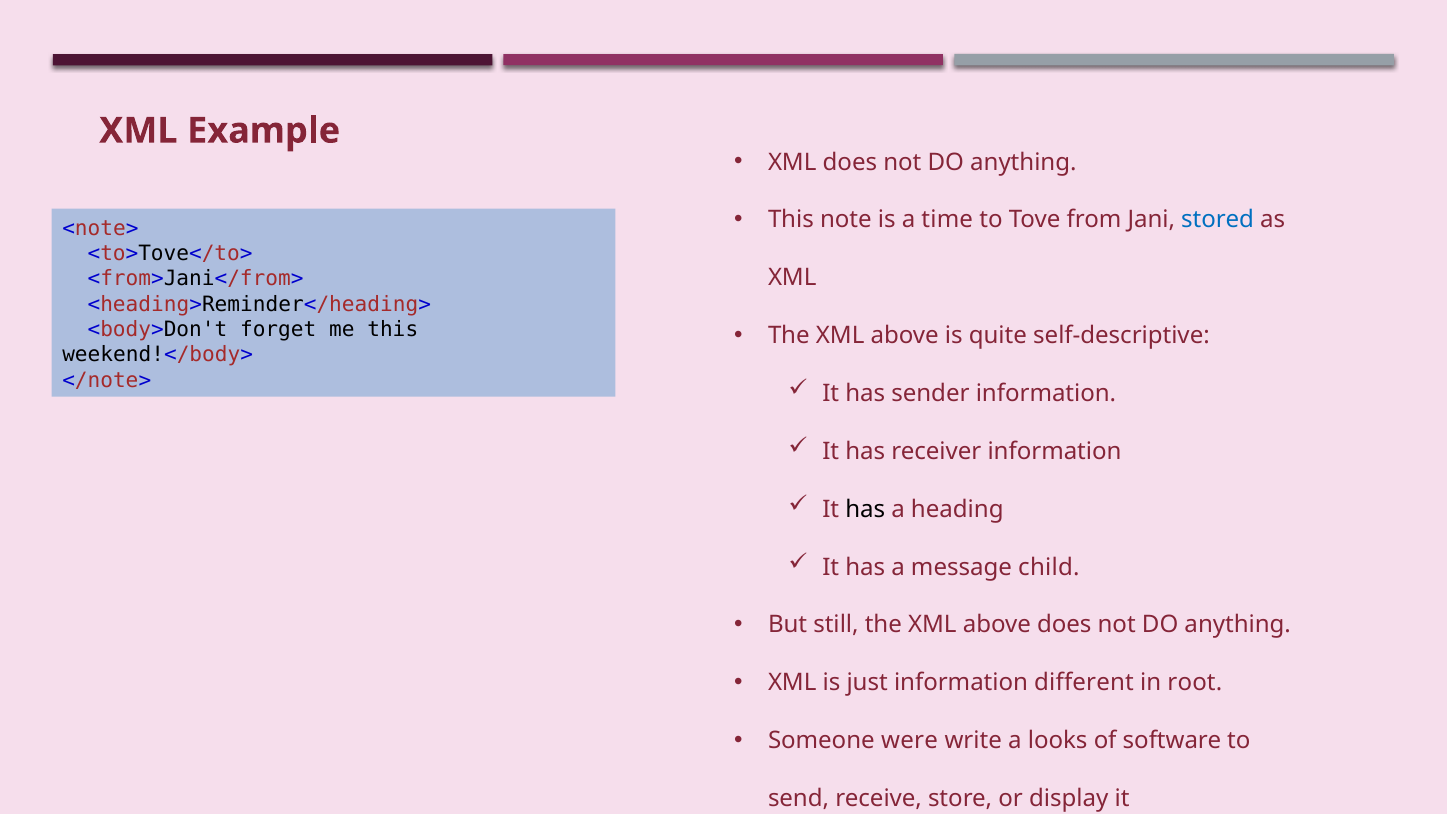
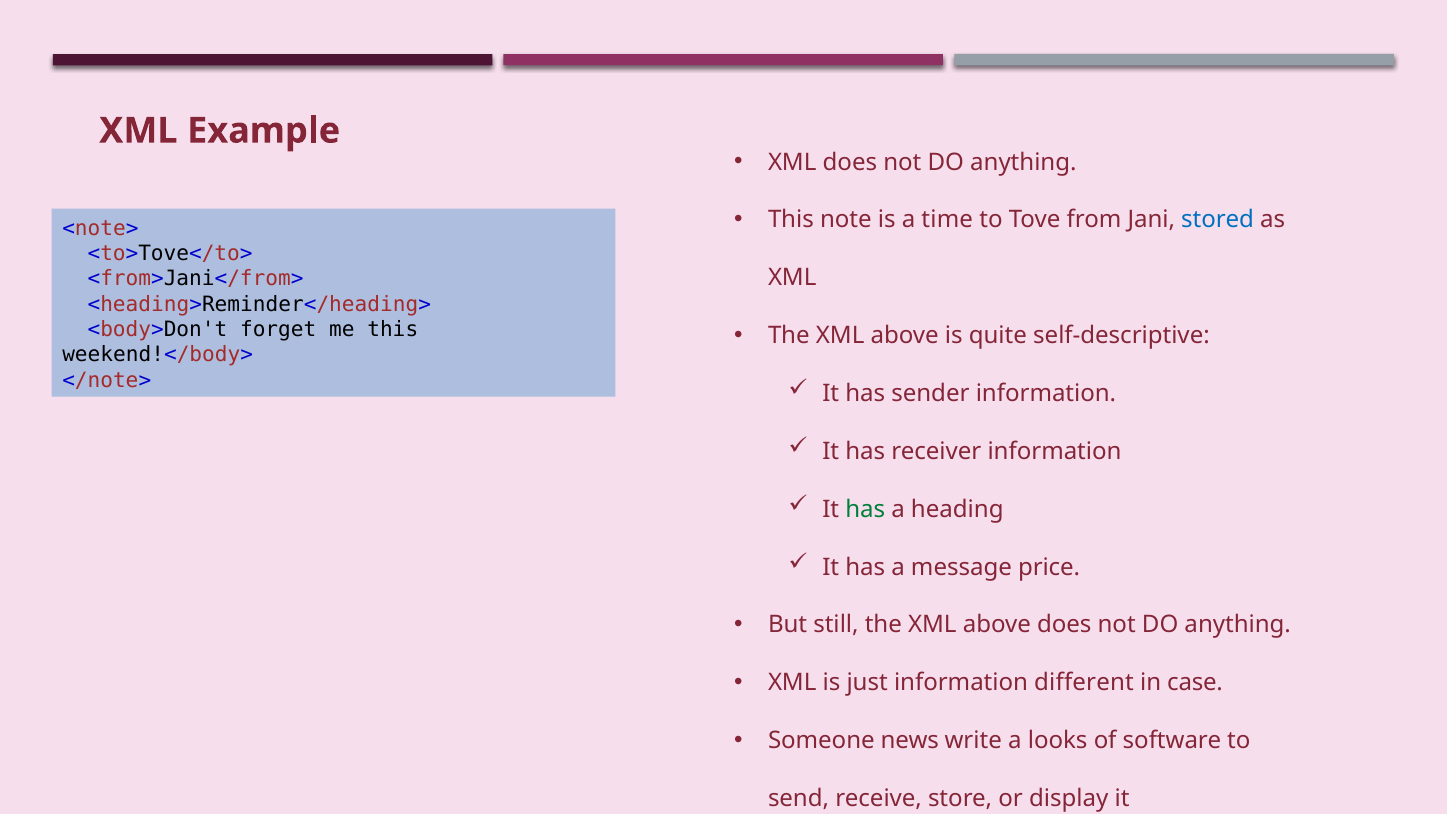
has colour: black -> green (865, 509)
child: child -> price (1049, 567)
root: root -> case (1195, 683)
were: were -> news (910, 741)
